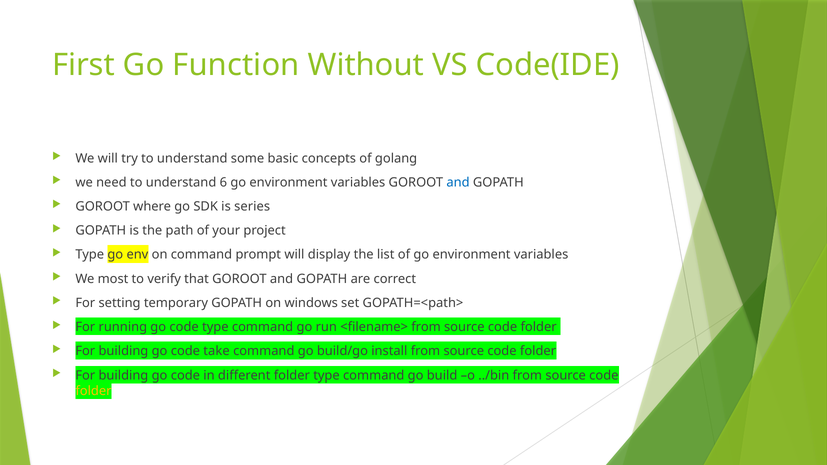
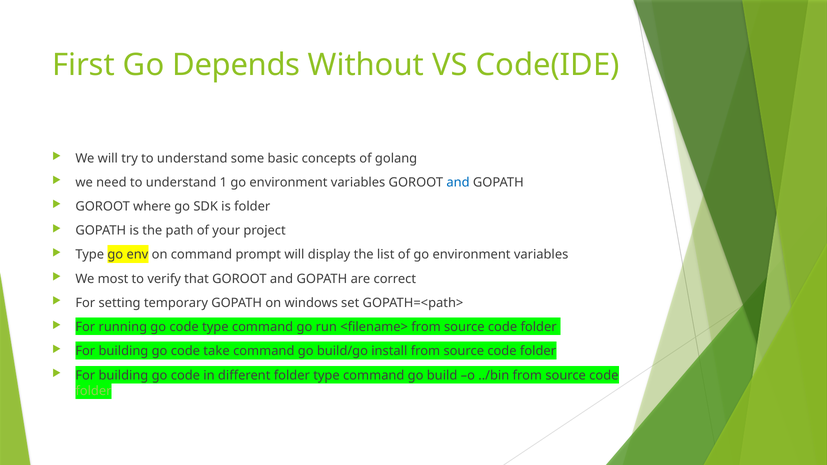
Function: Function -> Depends (236, 65)
6: 6 -> 1 (223, 182)
is series: series -> folder (252, 207)
folder colour: yellow -> light green (93, 391)
